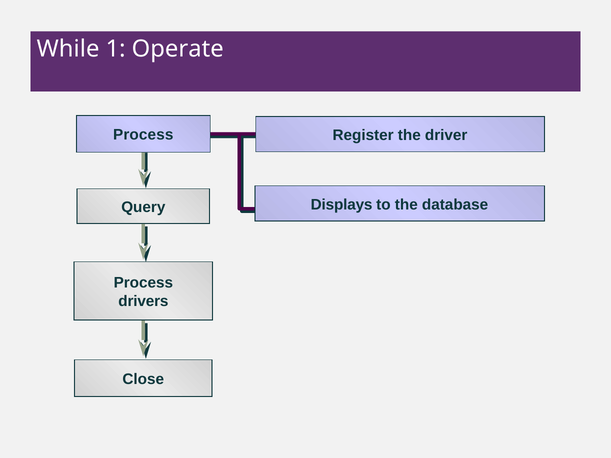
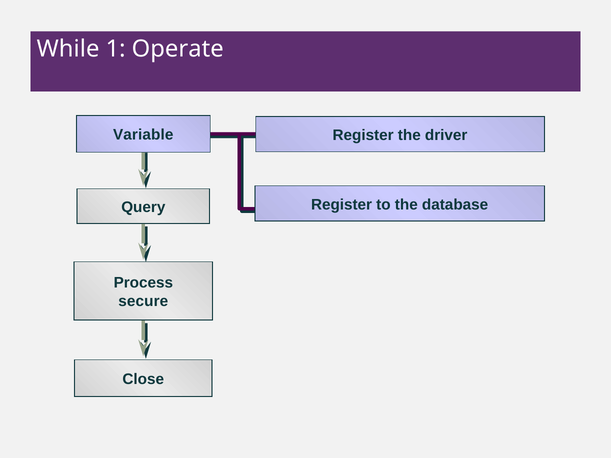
Process: Process -> Variable (143, 135)
Displays: Displays -> Register (342, 205)
drivers: drivers -> secure (143, 301)
